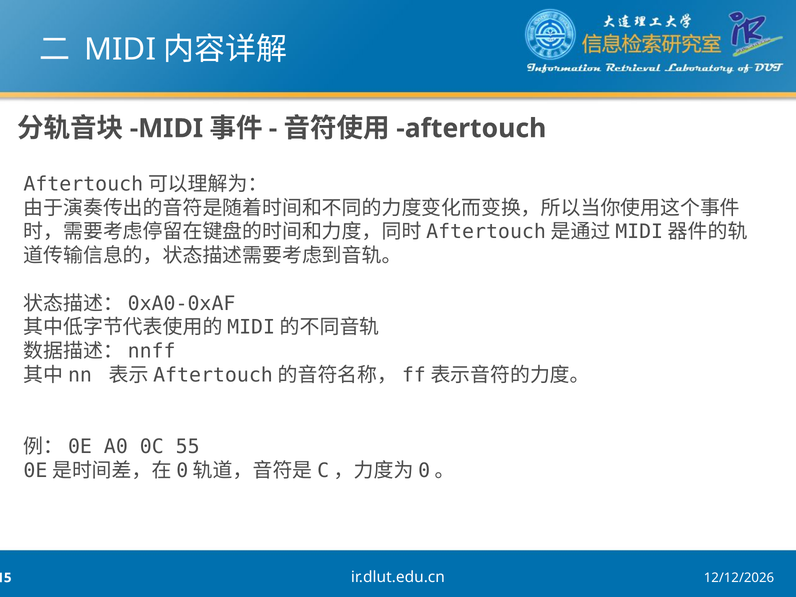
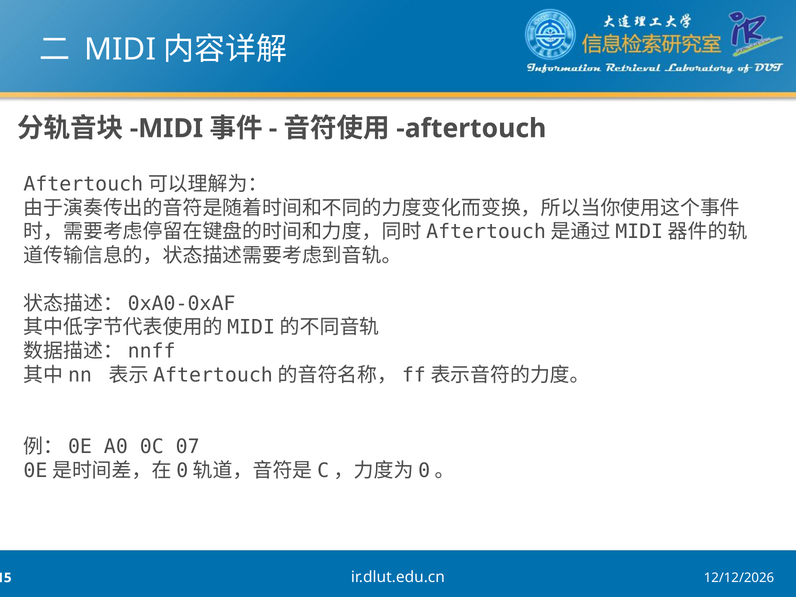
55: 55 -> 07 (188, 447)
